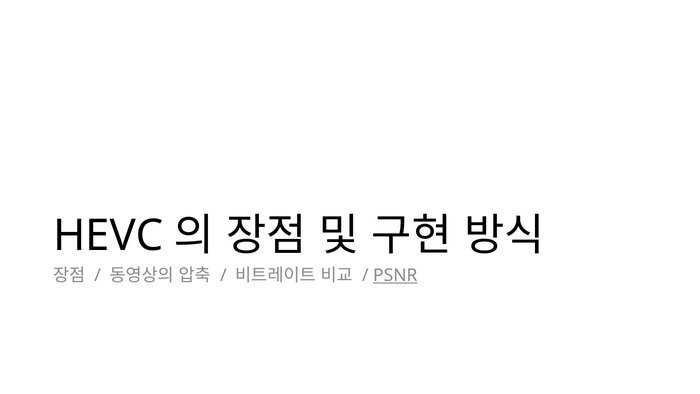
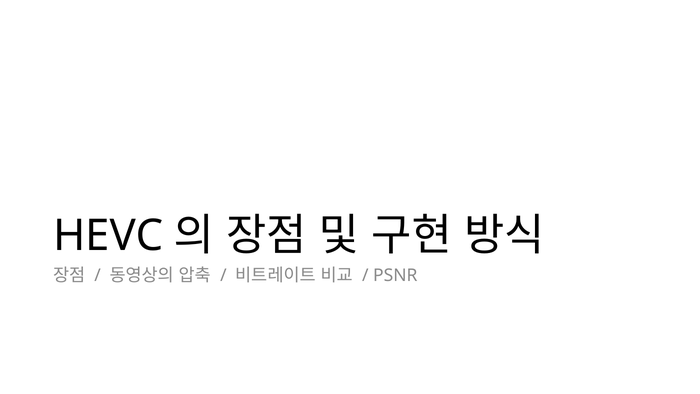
PSNR underline: present -> none (395, 275)
